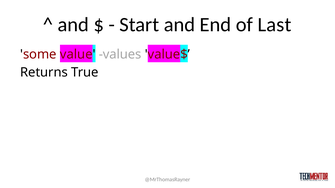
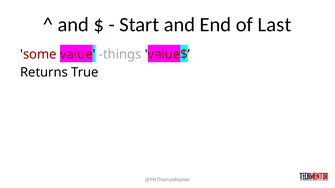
values: values -> things (120, 54)
